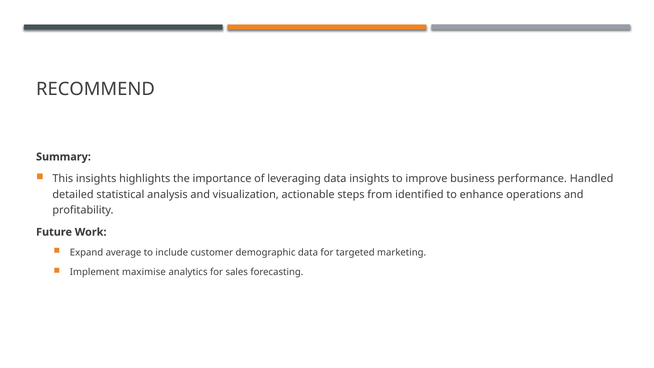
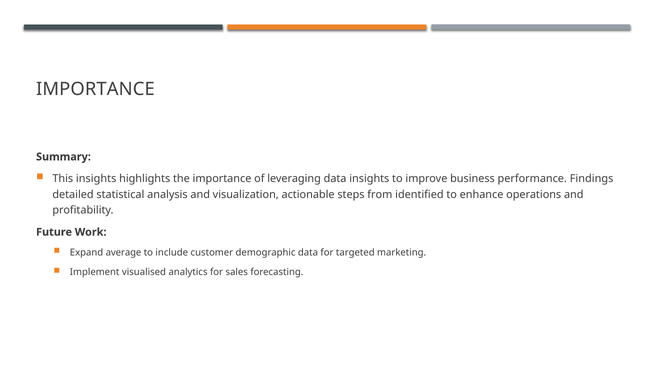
RECOMMEND: RECOMMEND -> IMPORTANCE (95, 89)
Handled: Handled -> Findings (592, 179)
maximise: maximise -> visualised (144, 272)
